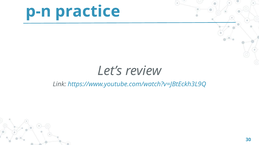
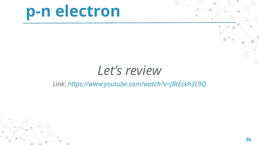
practice: practice -> electron (88, 11)
